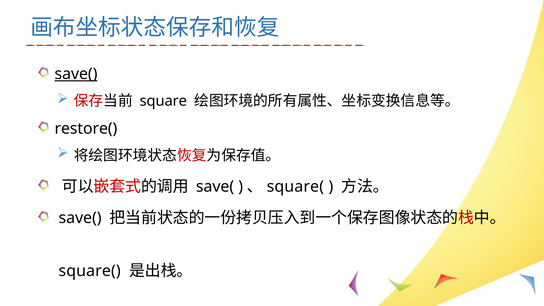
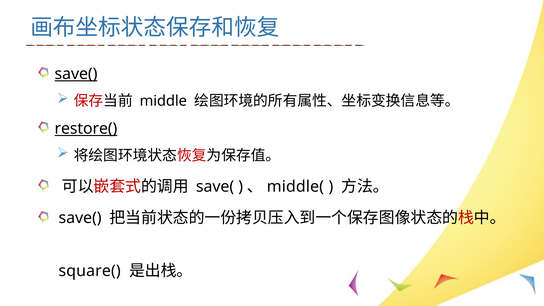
square: square -> middle (163, 101)
restore( underline: none -> present (86, 129)
square(: square( -> middle( (295, 186)
